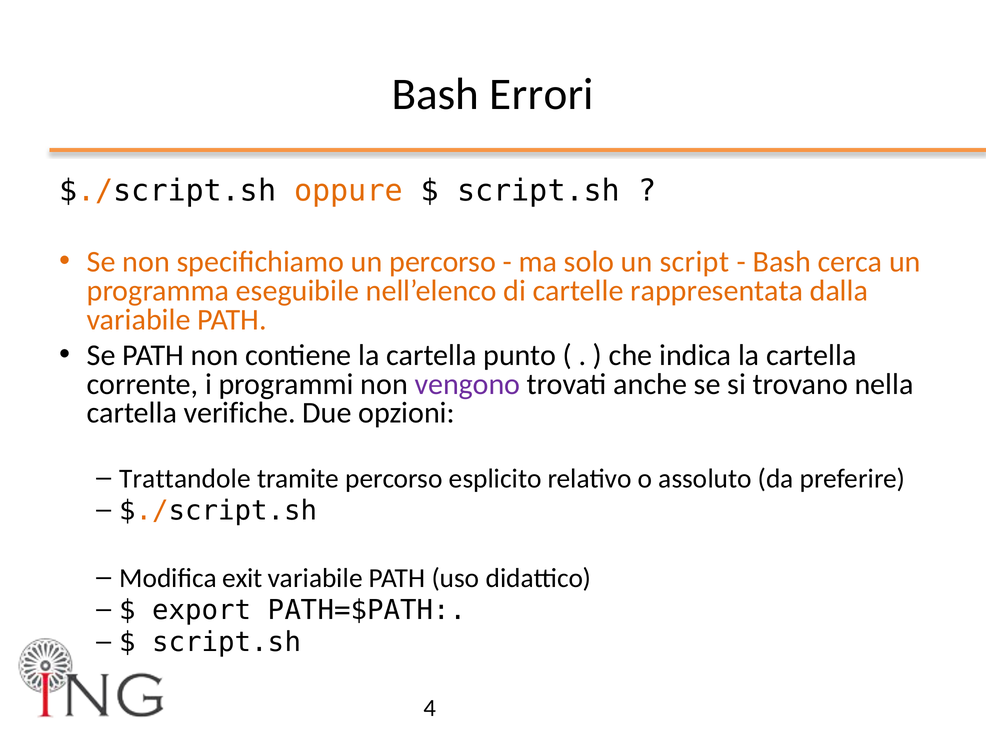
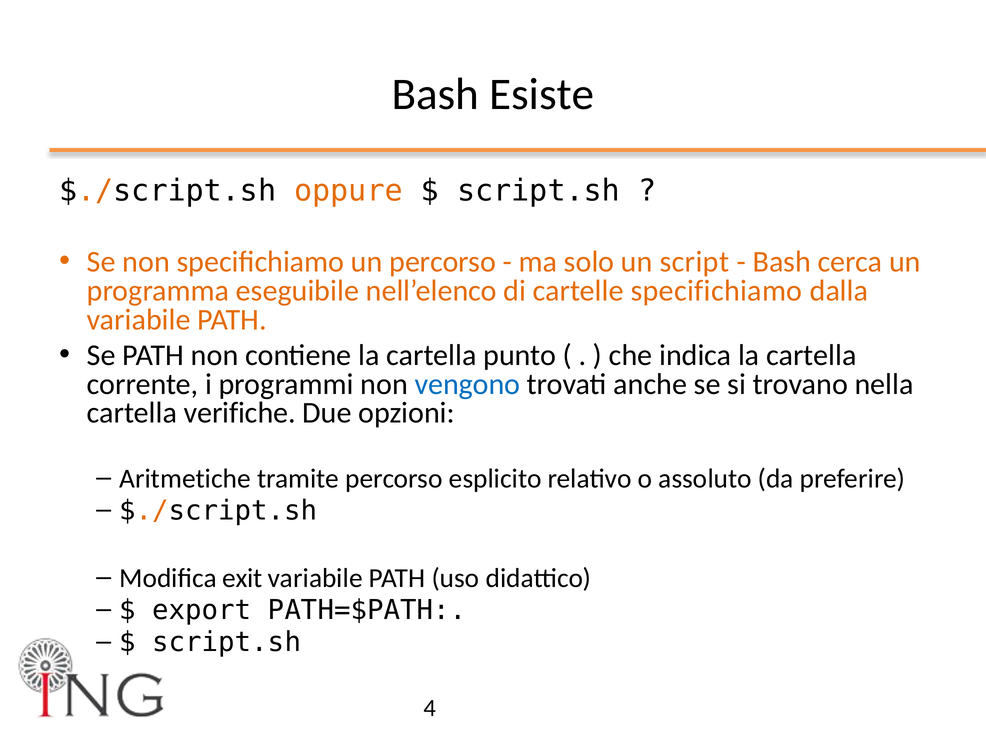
Errori: Errori -> Esiste (542, 94)
cartelle rappresentata: rappresentata -> specifichiamo (717, 291)
vengono colour: purple -> blue (467, 384)
Trattandole: Trattandole -> Aritmetiche (185, 478)
